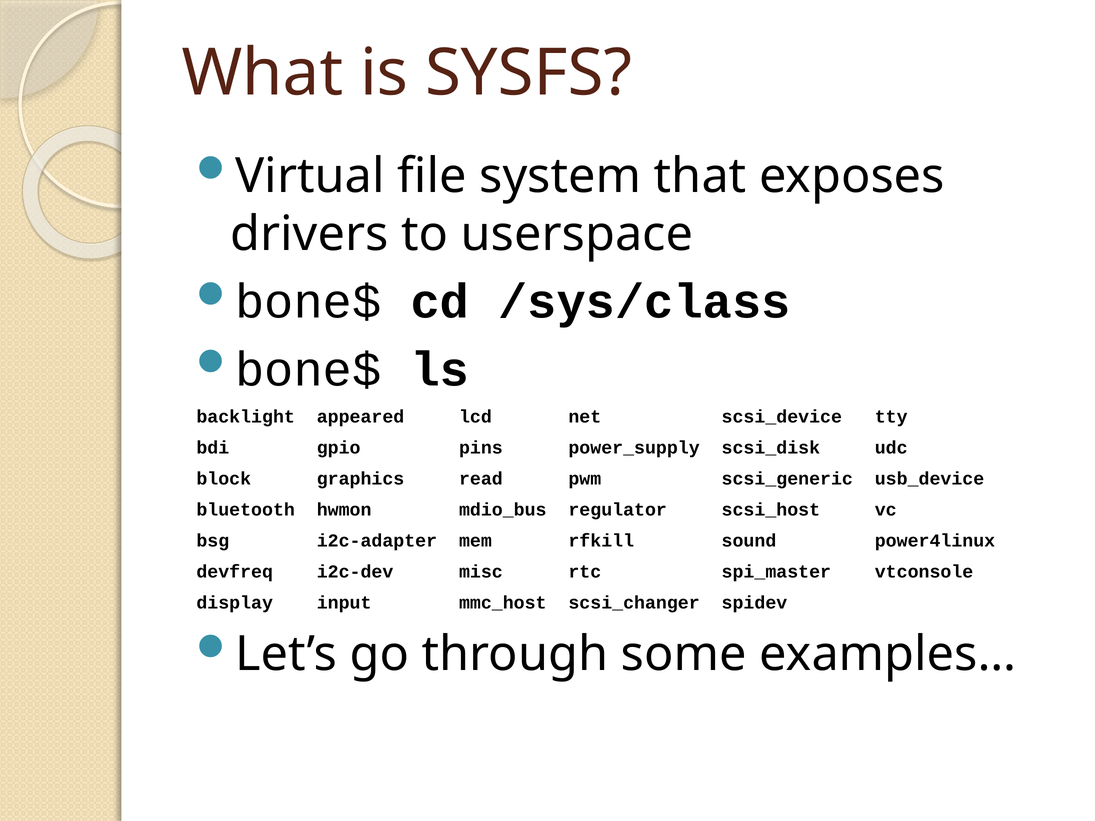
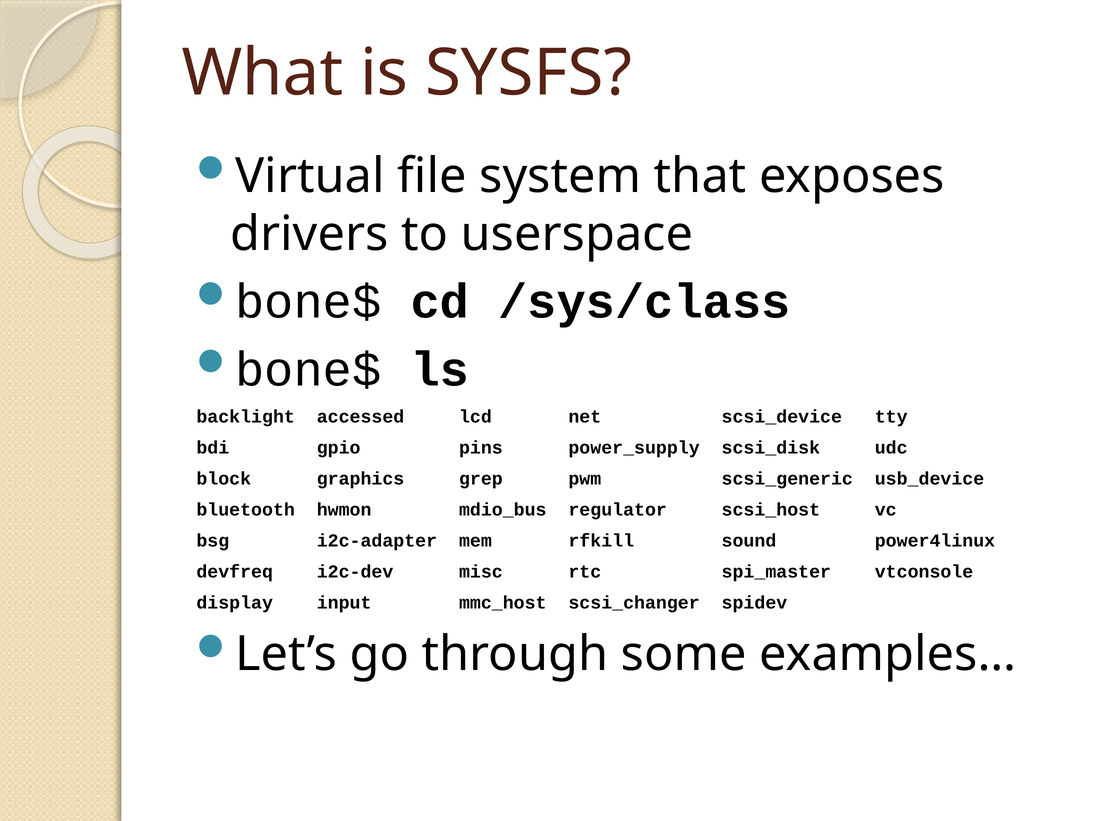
appeared: appeared -> accessed (361, 417)
read: read -> grep (481, 479)
